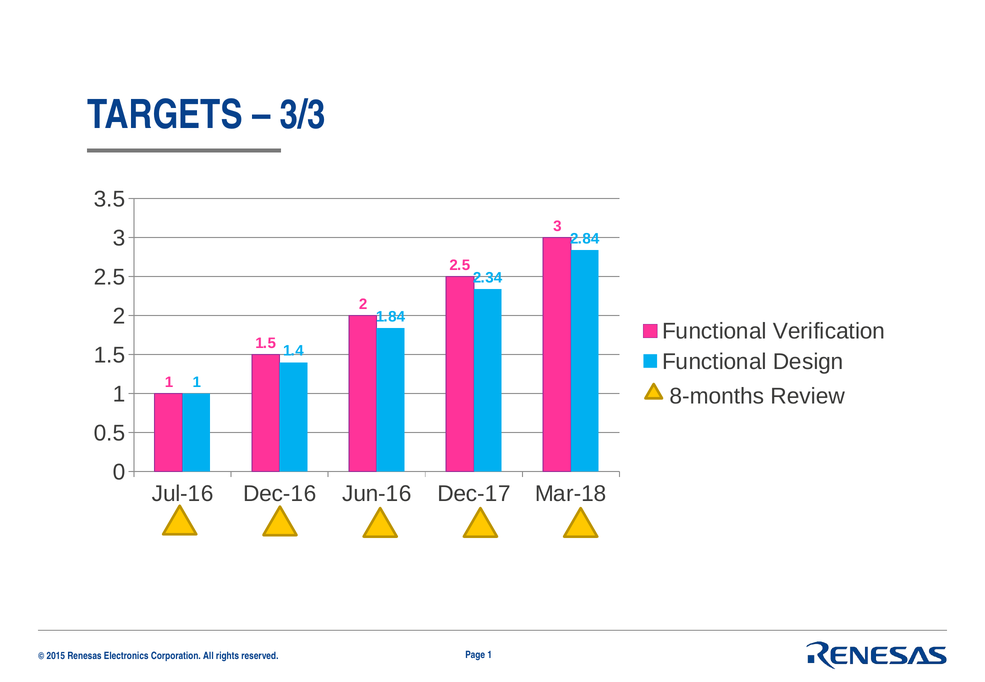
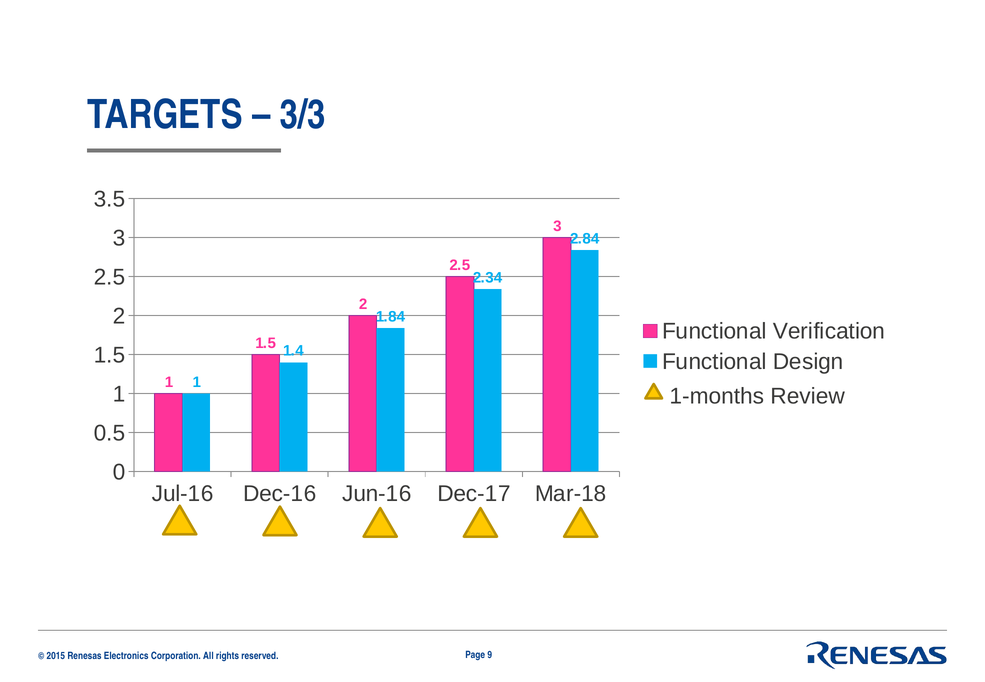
8-months: 8-months -> 1-months (717, 396)
Page 1: 1 -> 9 (490, 655)
